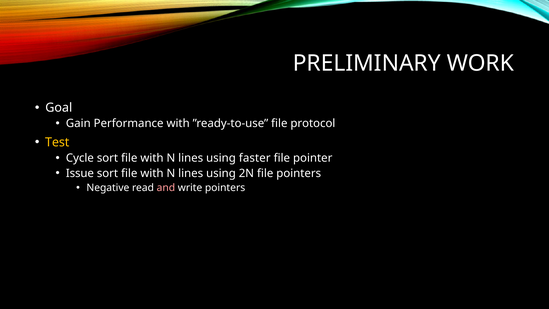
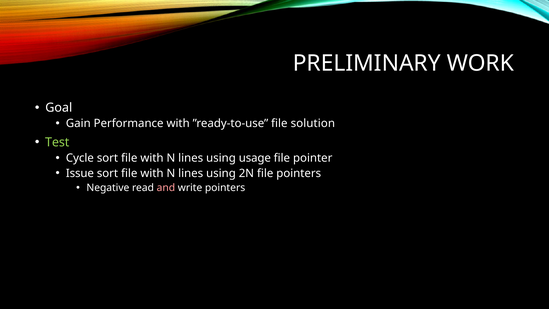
protocol: protocol -> solution (313, 123)
Test colour: yellow -> light green (57, 142)
faster: faster -> usage (255, 158)
